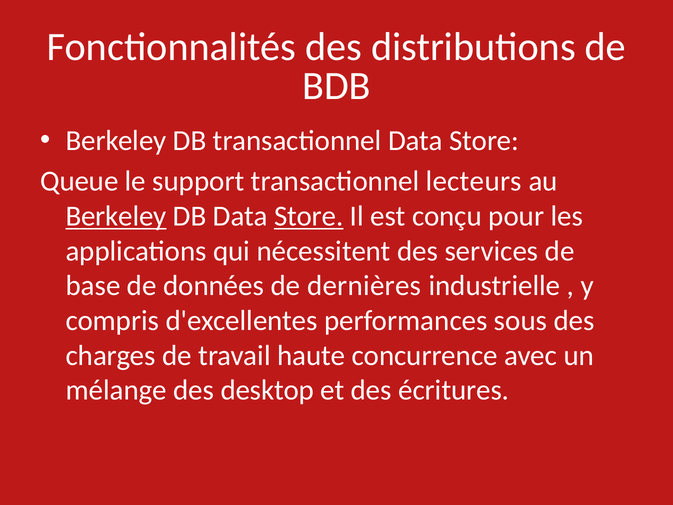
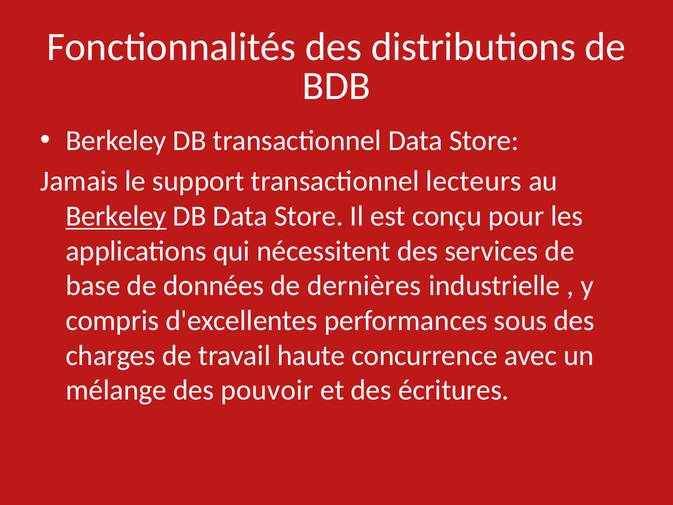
Queue: Queue -> Jamais (79, 181)
Store underline: present -> none (309, 216)
desktop: desktop -> pouvoir (267, 390)
